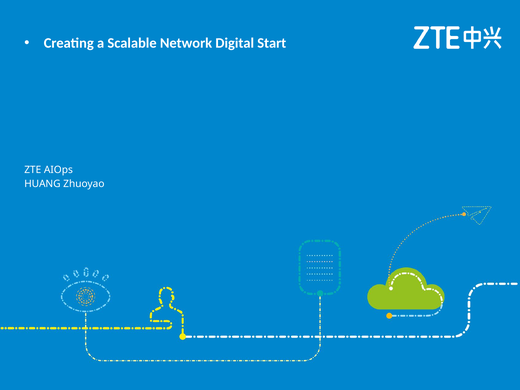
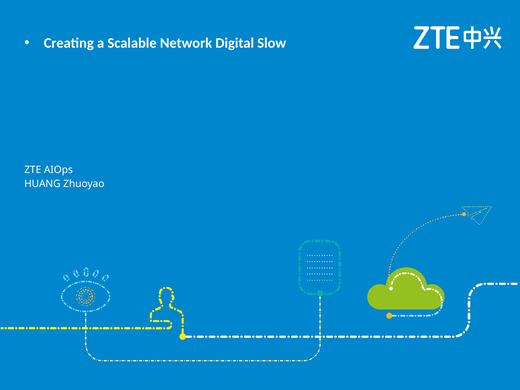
Start: Start -> Slow (272, 43)
